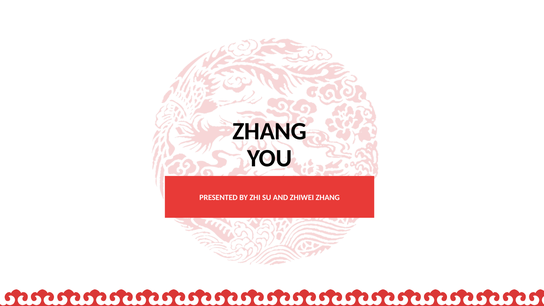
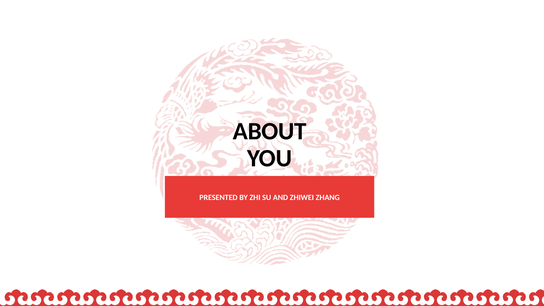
ZHANG: ZHANG -> ABOUT (270, 131)
